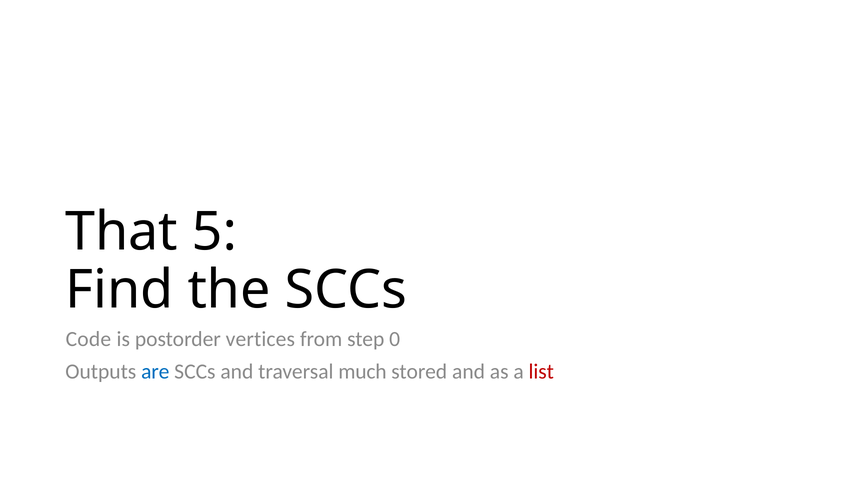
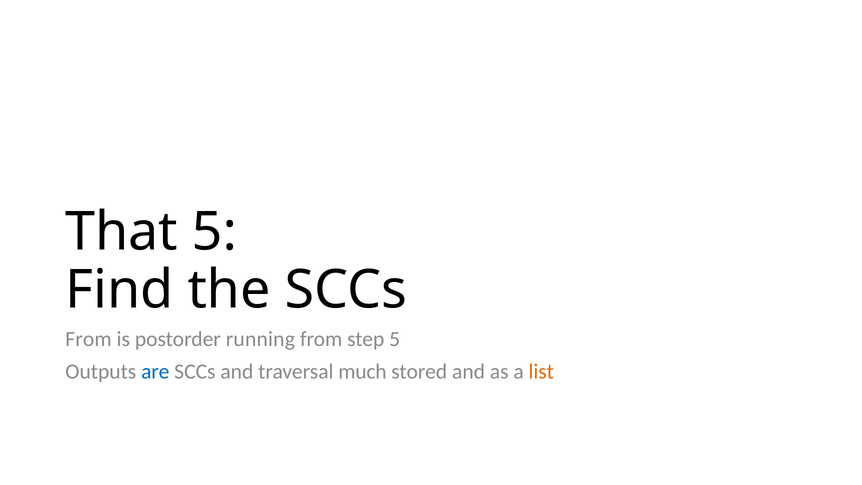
Code: Code -> From (88, 339)
vertices: vertices -> running (260, 339)
step 0: 0 -> 5 (395, 339)
list colour: red -> orange (541, 371)
